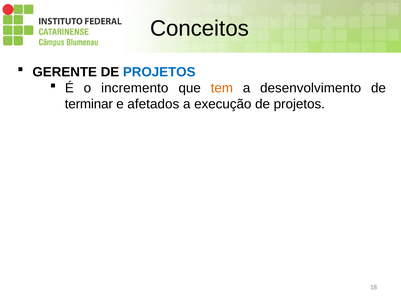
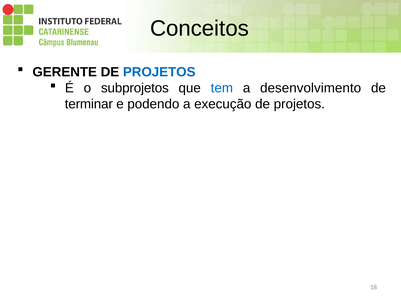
incremento: incremento -> subprojetos (135, 88)
tem colour: orange -> blue (222, 88)
afetados: afetados -> podendo (153, 104)
